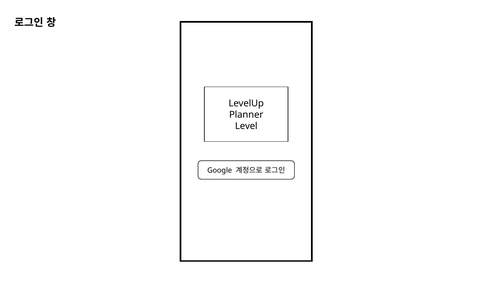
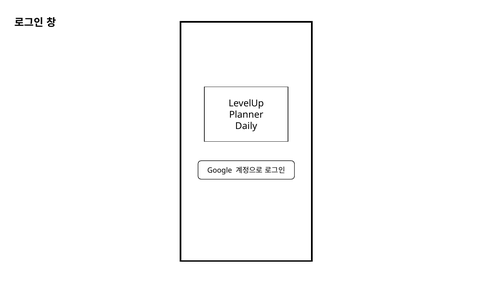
Level: Level -> Daily (246, 126)
